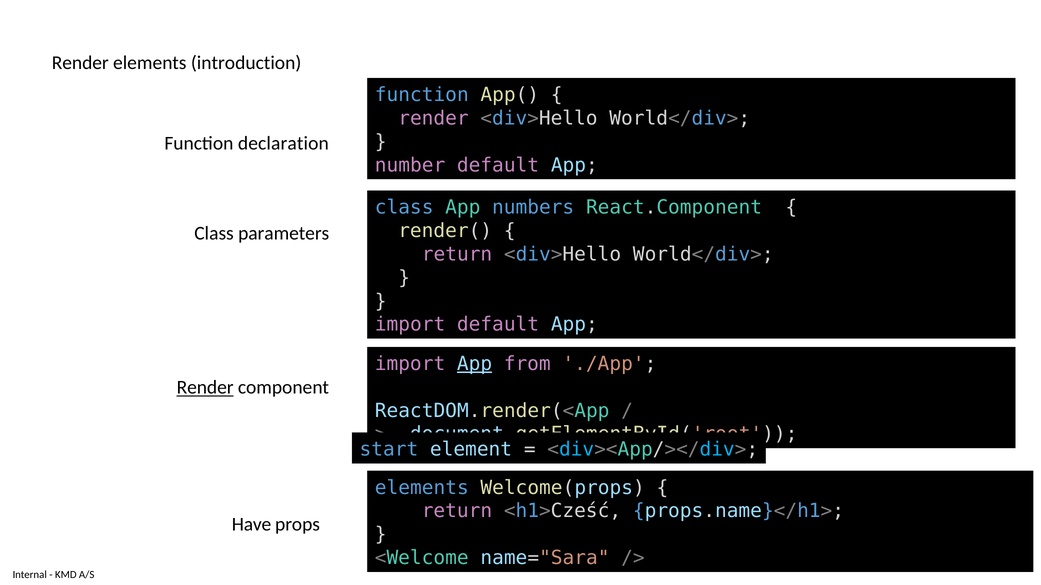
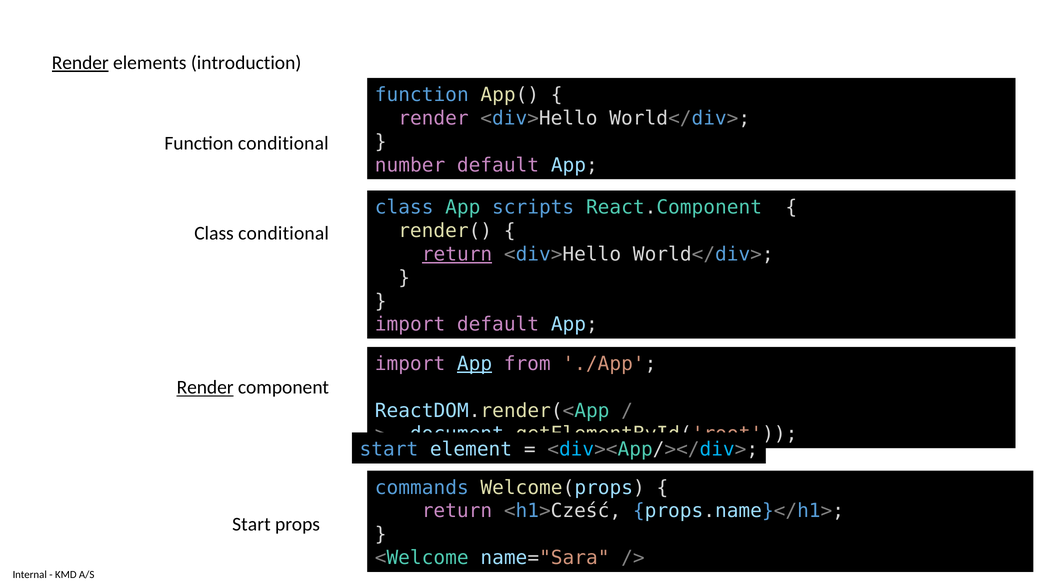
Render underline: none -> present (80, 63)
Function declaration: declaration -> conditional (283, 143)
numbers: numbers -> scripts (533, 208)
Class parameters: parameters -> conditional (284, 234)
return underline: none -> present (457, 255)
elements: elements -> commands (422, 488)
Have: Have -> Start (251, 525)
